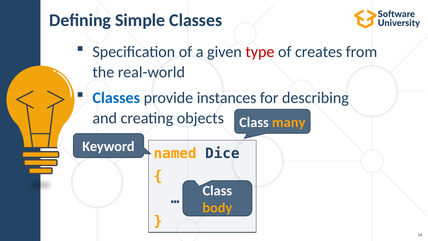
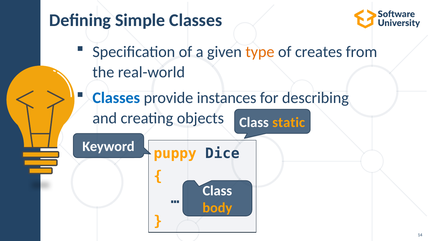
type colour: red -> orange (260, 52)
many: many -> static (289, 122)
named: named -> puppy (175, 153)
